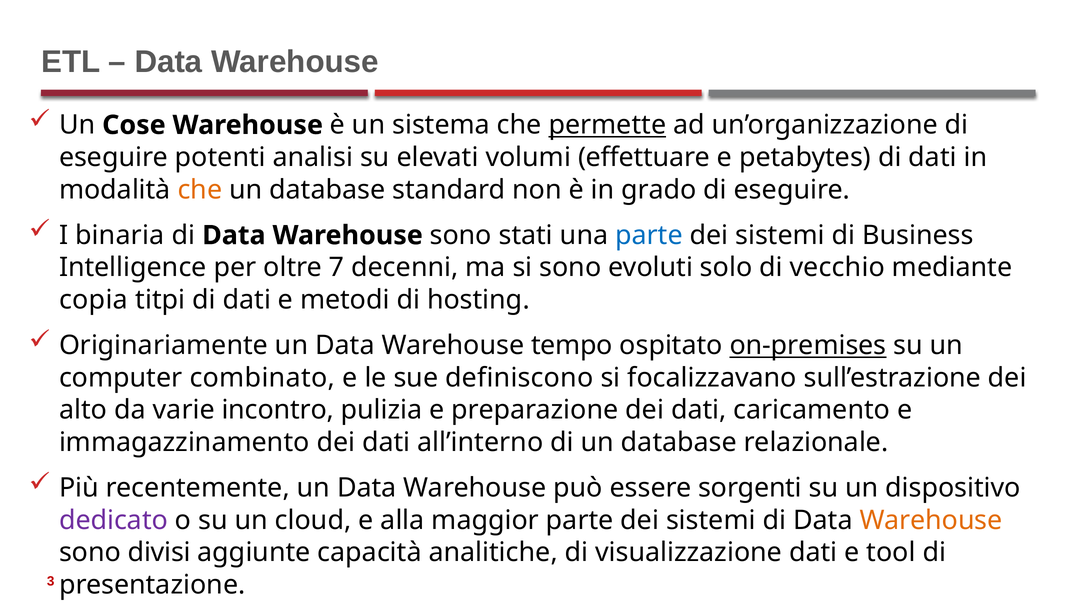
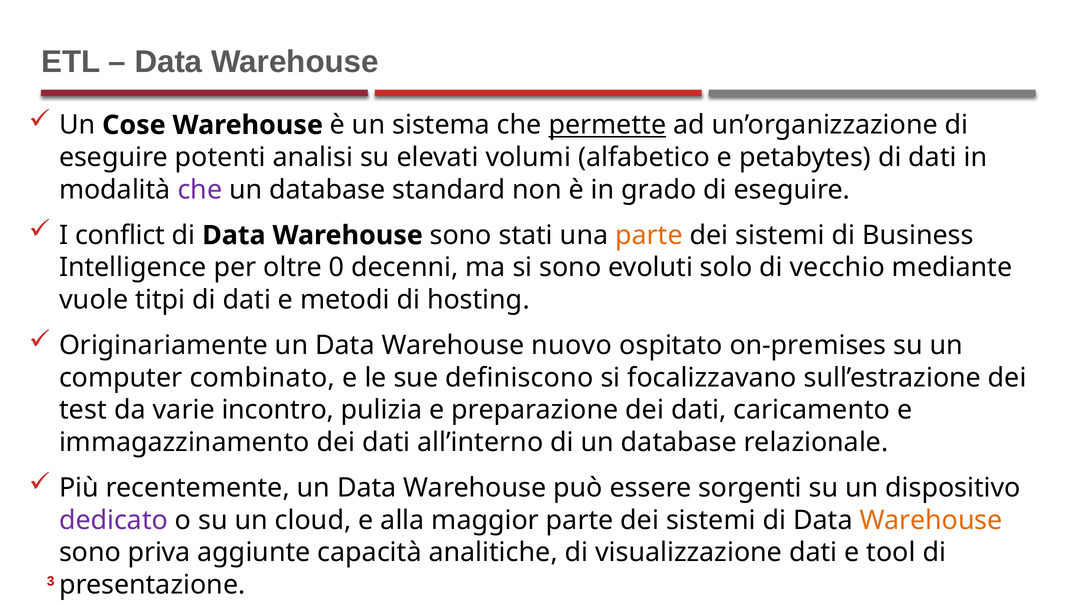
effettuare: effettuare -> alfabetico (644, 157)
che colour: orange -> purple (200, 190)
binaria: binaria -> conflict (120, 235)
parte colour: blue -> orange (649, 235)
7: 7 -> 0 (337, 267)
copia: copia -> vuole (94, 300)
tempo: tempo -> nuovo (572, 345)
on-premises underline: present -> none (808, 345)
alto: alto -> test (83, 410)
divisi: divisi -> priva (159, 552)
